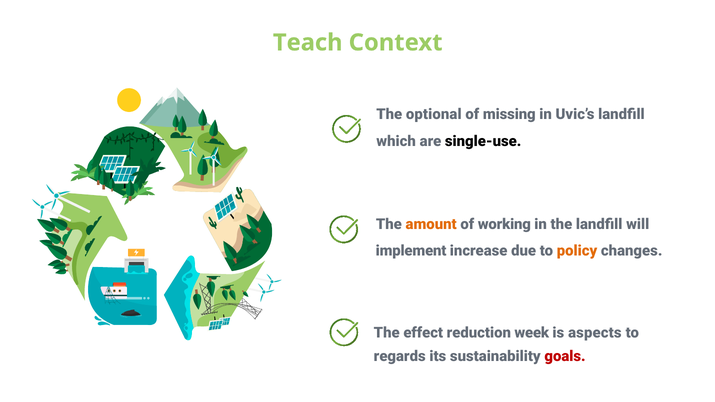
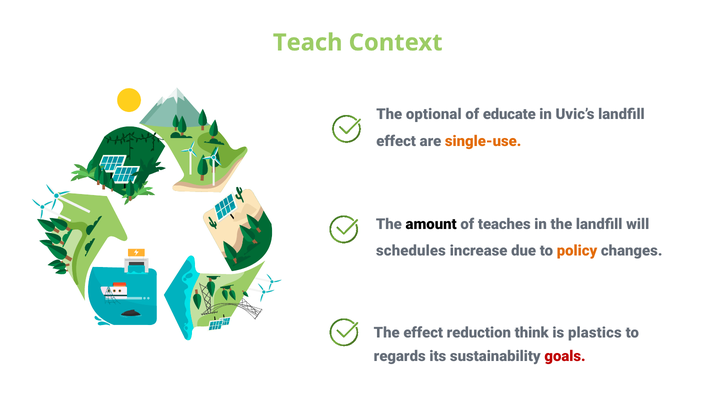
missing: missing -> educate (509, 114)
which: which -> effect (396, 141)
single-use colour: black -> orange (483, 141)
amount colour: orange -> black (431, 224)
working: working -> teaches (504, 224)
implement: implement -> schedules (411, 251)
week: week -> think (532, 333)
aspects: aspects -> plastics (595, 333)
